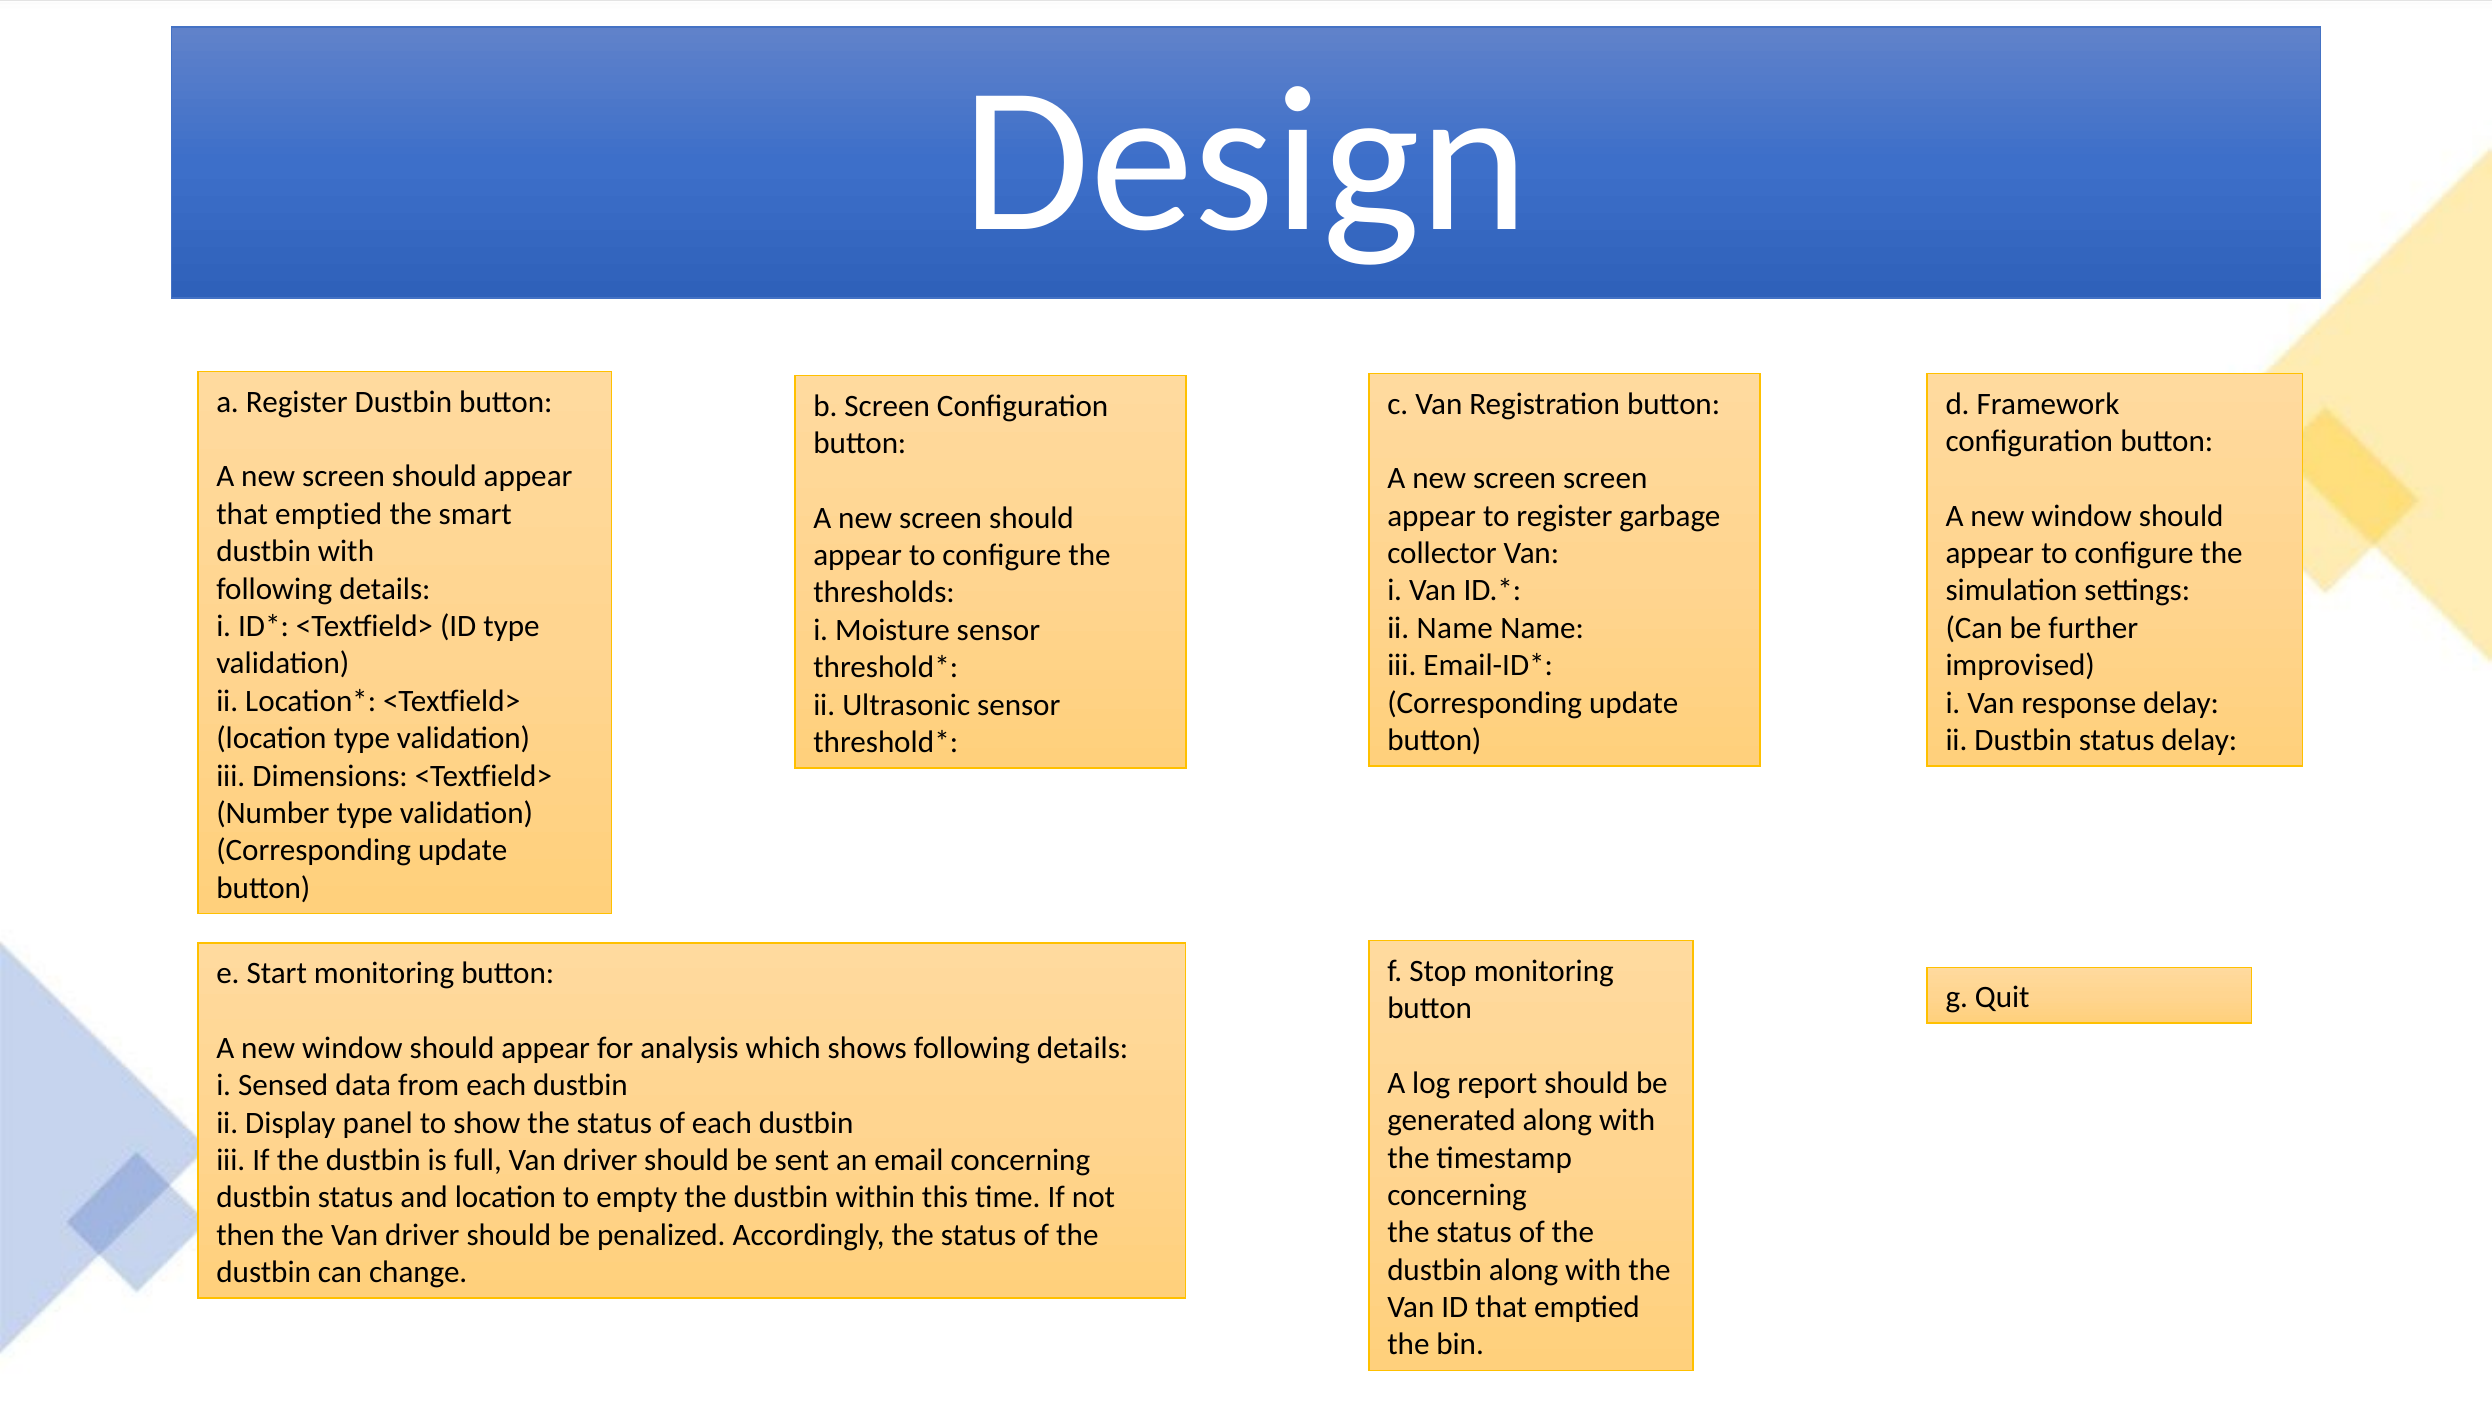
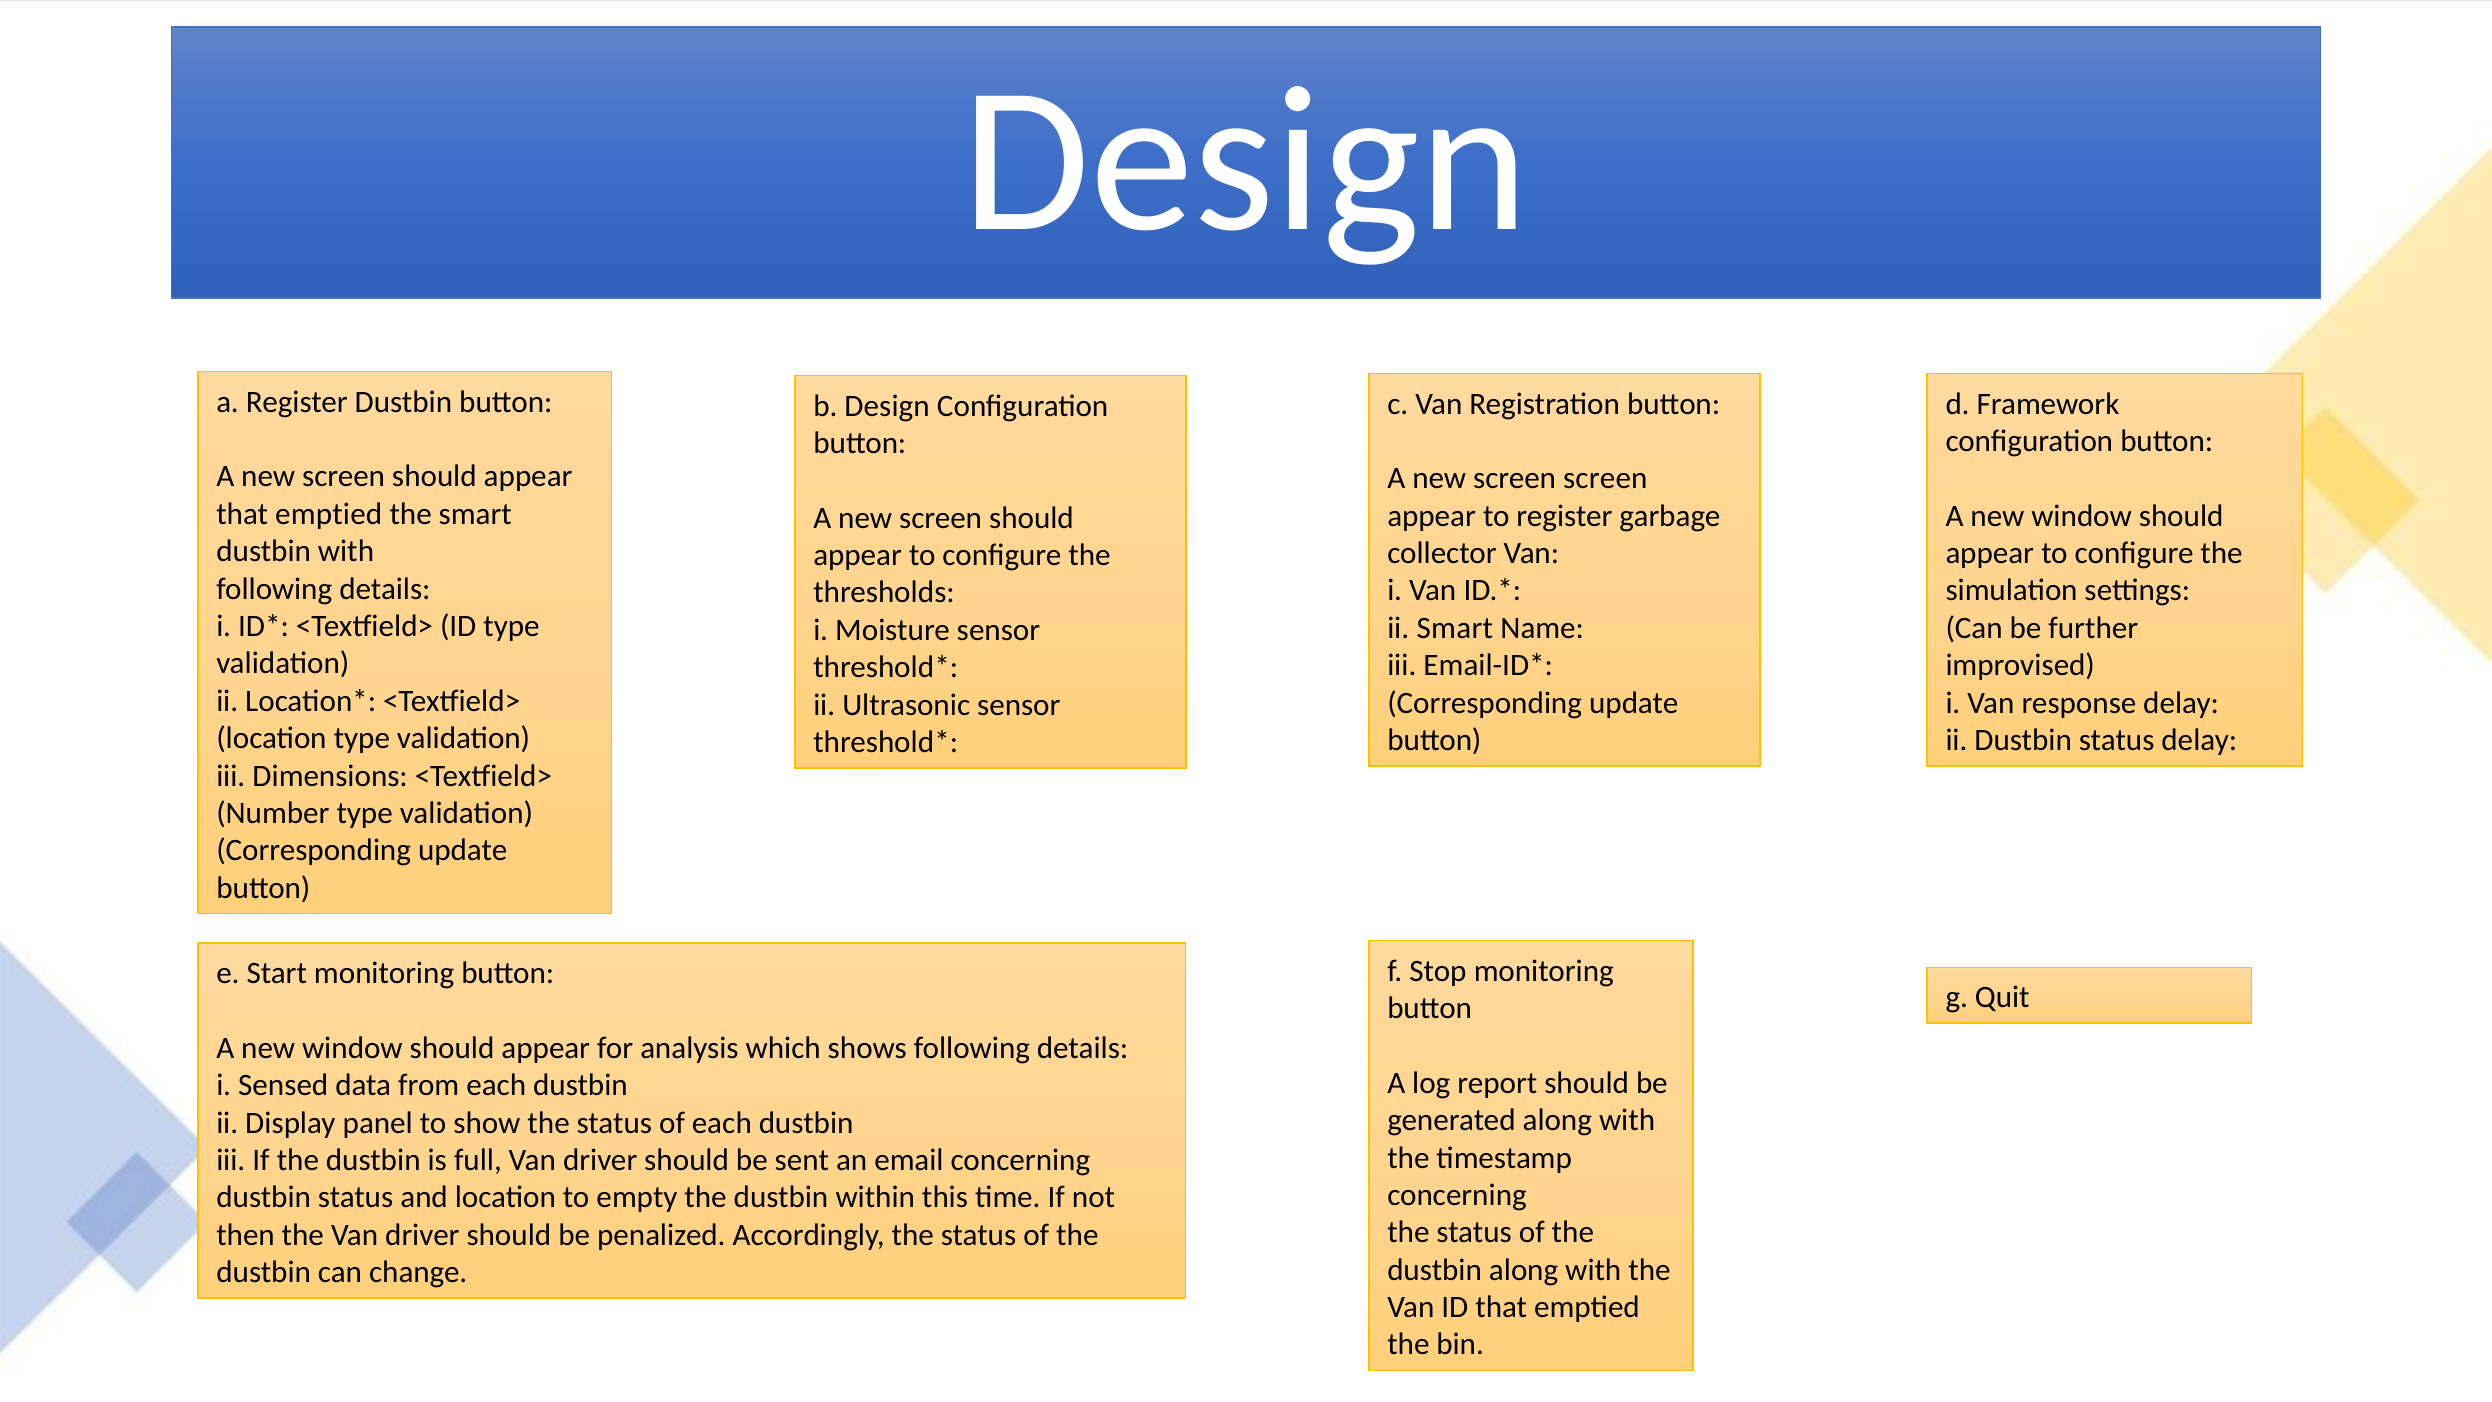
b Screen: Screen -> Design (887, 406)
ii Name: Name -> Smart (1455, 628)
